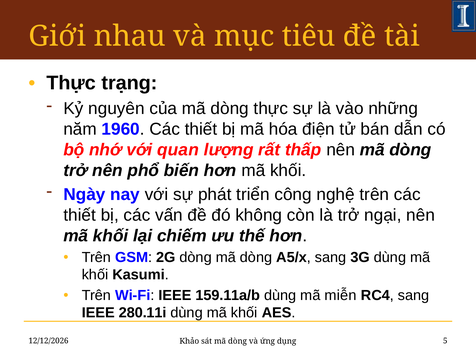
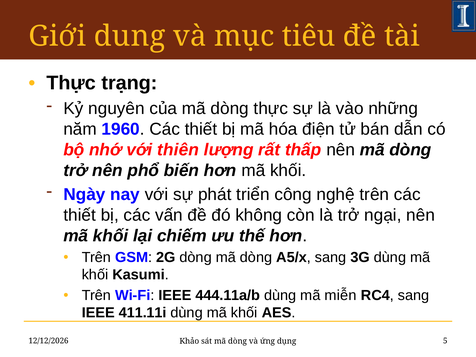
nhau: nhau -> dung (130, 36)
quan: quan -> thiên (178, 150)
159.11a/b: 159.11a/b -> 444.11a/b (228, 295)
280.11i: 280.11i -> 411.11i (143, 313)
